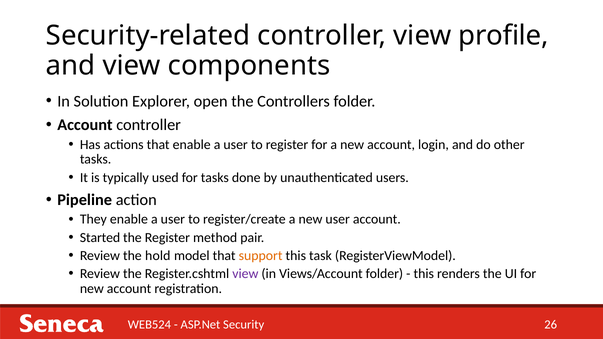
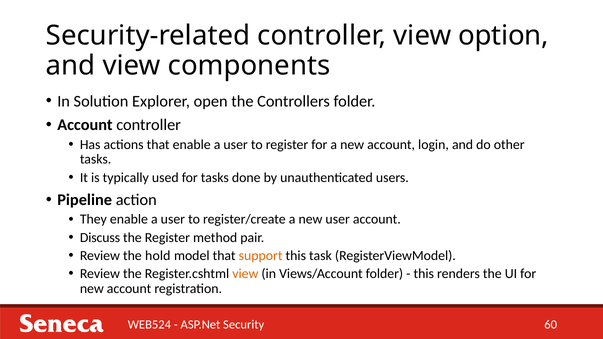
profile: profile -> option (503, 36)
Started: Started -> Discuss (100, 238)
view colour: purple -> orange (245, 274)
26: 26 -> 60 (551, 325)
